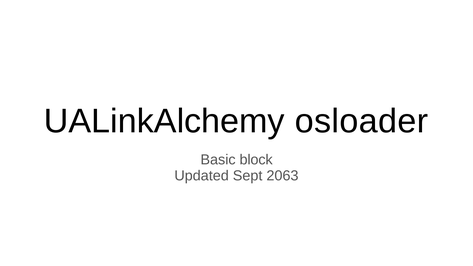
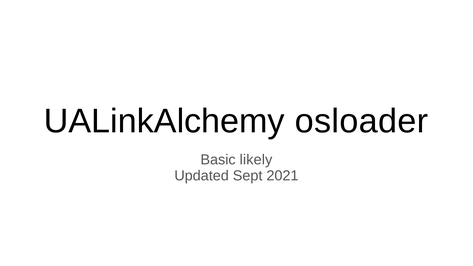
block: block -> likely (256, 160)
2063: 2063 -> 2021 (282, 176)
